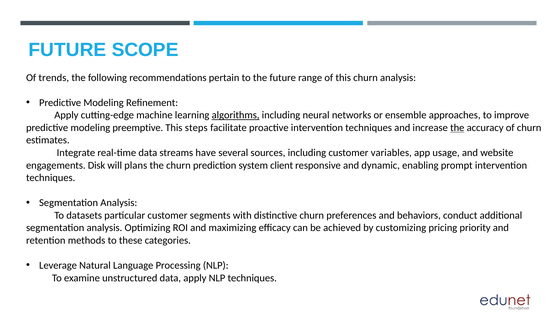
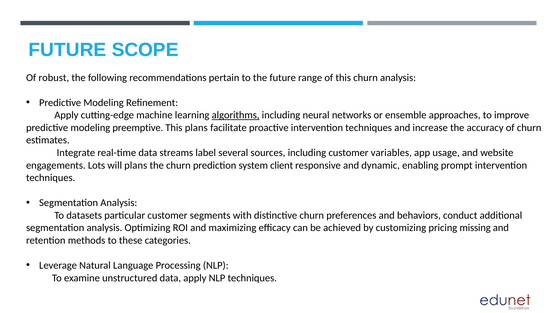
trends: trends -> robust (54, 78)
This steps: steps -> plans (196, 128)
the underline: present -> none (457, 128)
have: have -> label (206, 153)
Disk: Disk -> Lots (97, 165)
priority: priority -> missing (475, 228)
